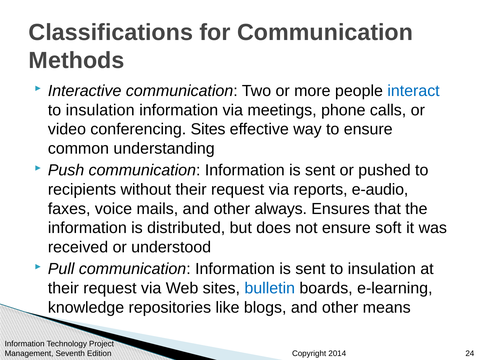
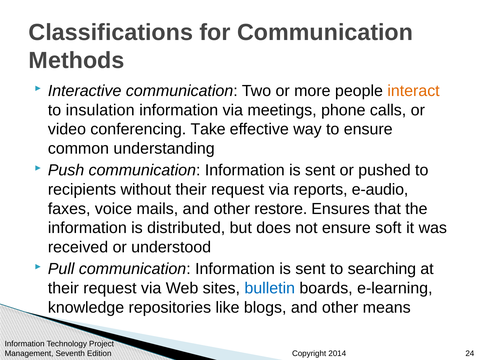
interact colour: blue -> orange (414, 91)
conferencing Sites: Sites -> Take (208, 129)
always: always -> restore (281, 208)
sent to insulation: insulation -> searching (382, 268)
